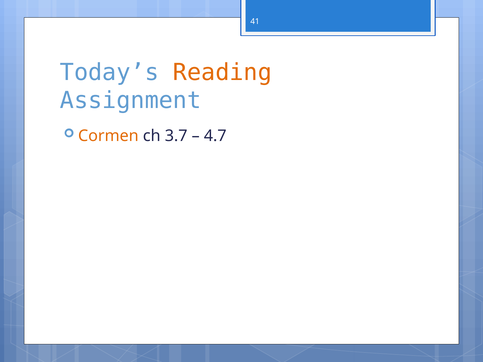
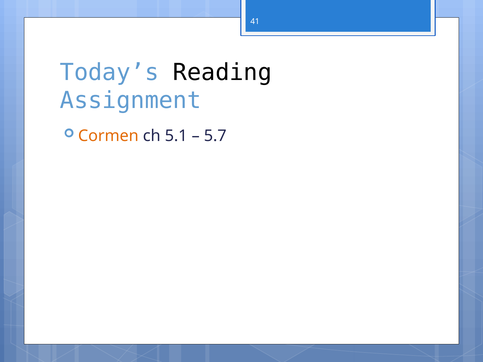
Reading colour: orange -> black (222, 72)
3.7: 3.7 -> 5.1 (176, 136)
4.7: 4.7 -> 5.7 (215, 136)
